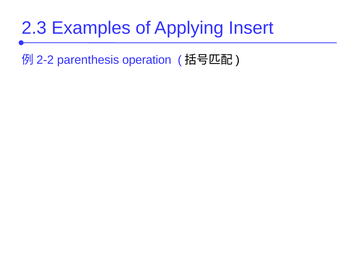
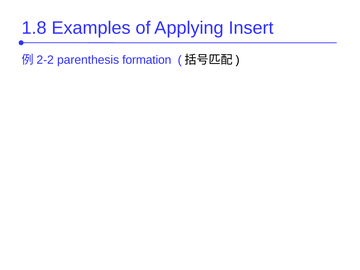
2.3: 2.3 -> 1.8 (34, 28)
operation: operation -> formation (147, 60)
